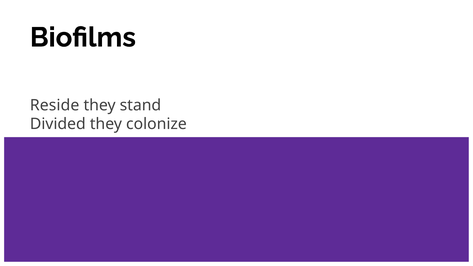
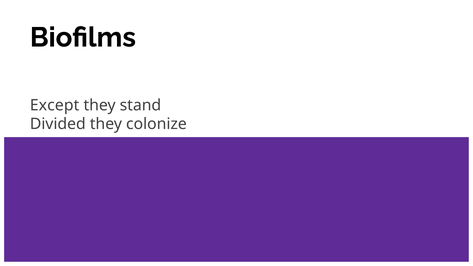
Reside: Reside -> Except (55, 105)
